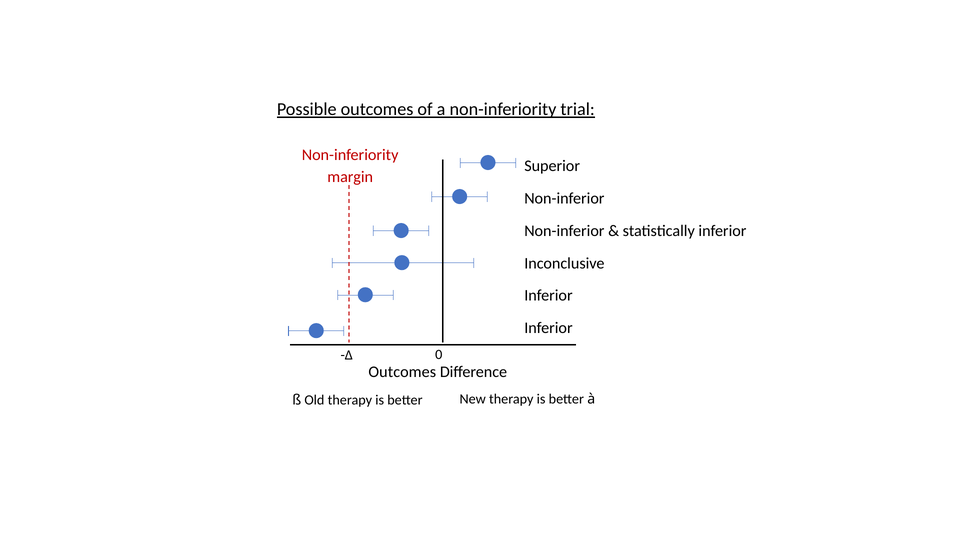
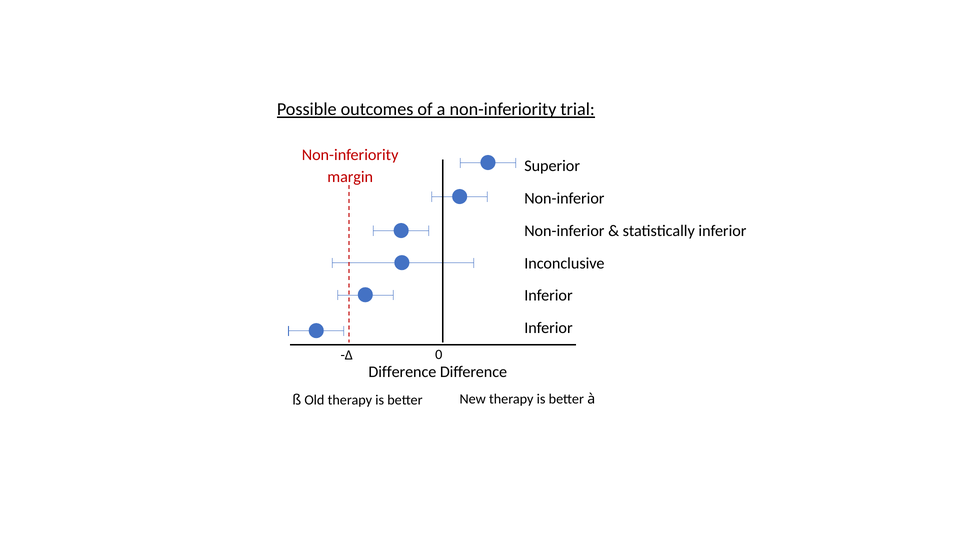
Outcomes: Outcomes -> Difference (402, 372)
